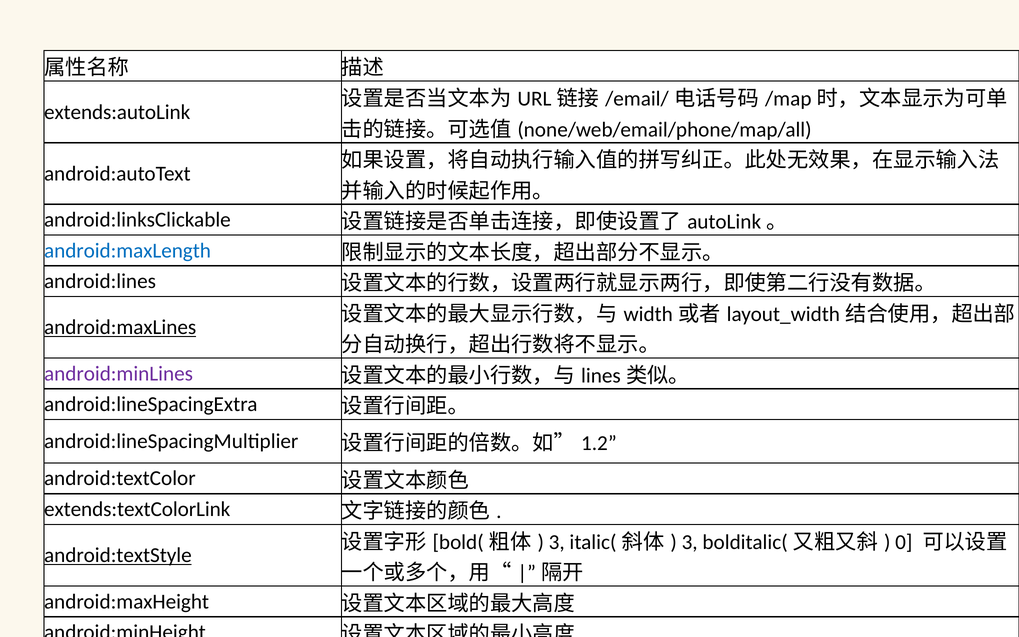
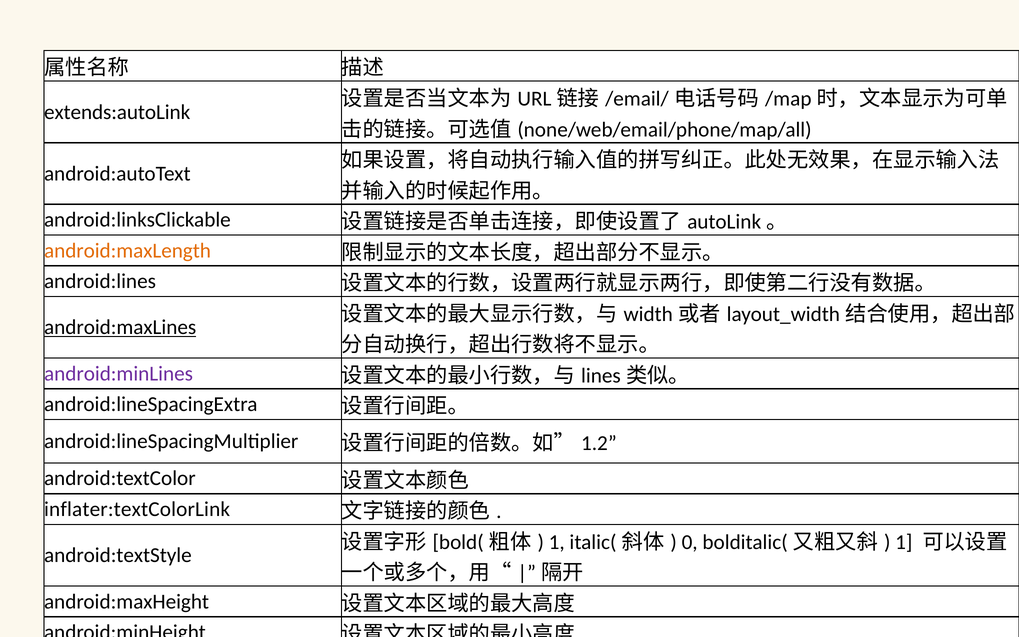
android:maxLength colour: blue -> orange (128, 250)
extends:textColorLink: extends:textColorLink -> inflater:textColorLink (137, 509)
3: 3 -> 1 (557, 542)
3: 3 -> 0 (690, 542)
0: 0 -> 1 (904, 542)
android:textStyle underline: present -> none (118, 555)
